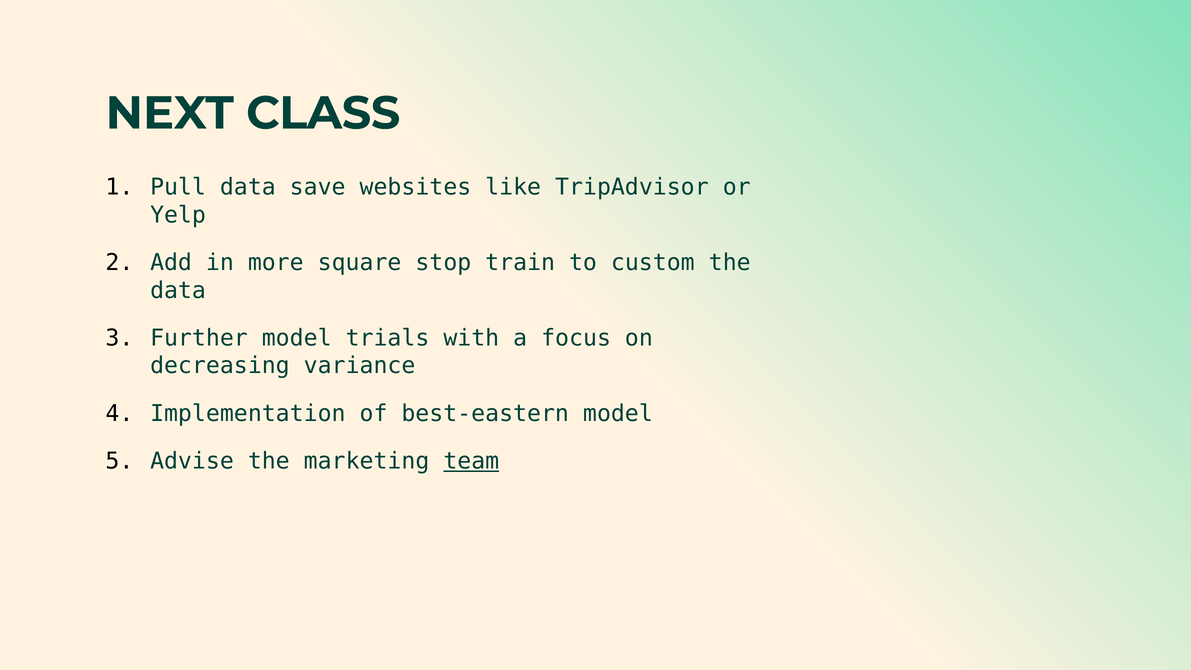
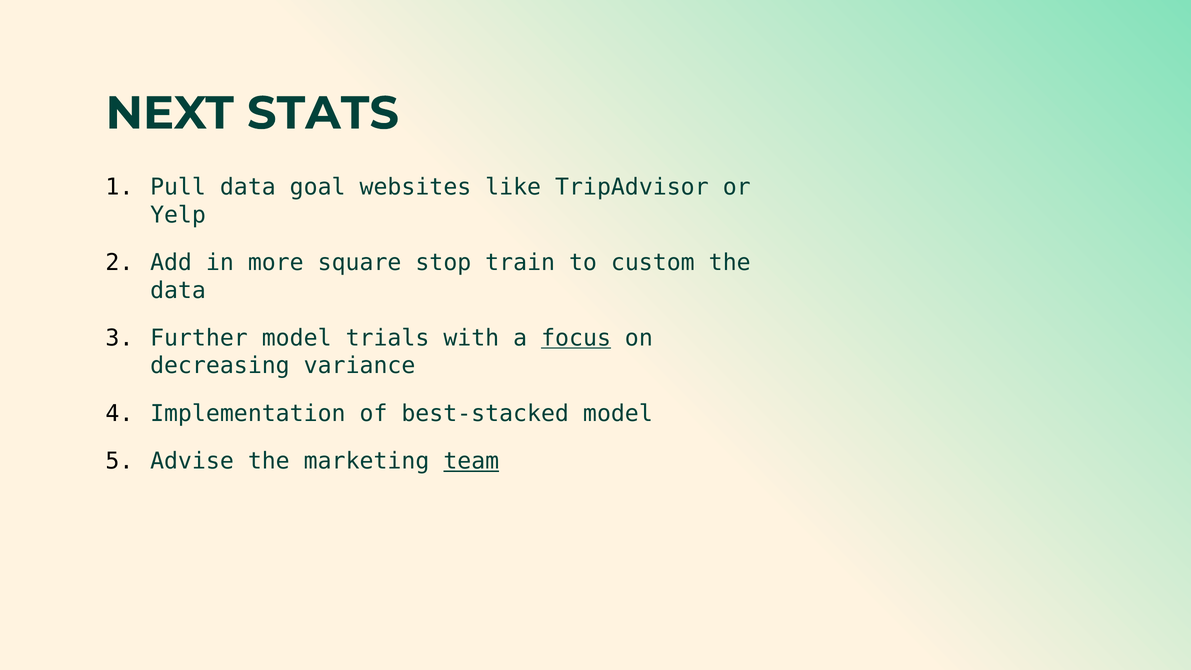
CLASS: CLASS -> STATS (323, 113)
save: save -> goal (318, 187)
focus underline: none -> present (576, 338)
best-eastern: best-eastern -> best-stacked (485, 413)
